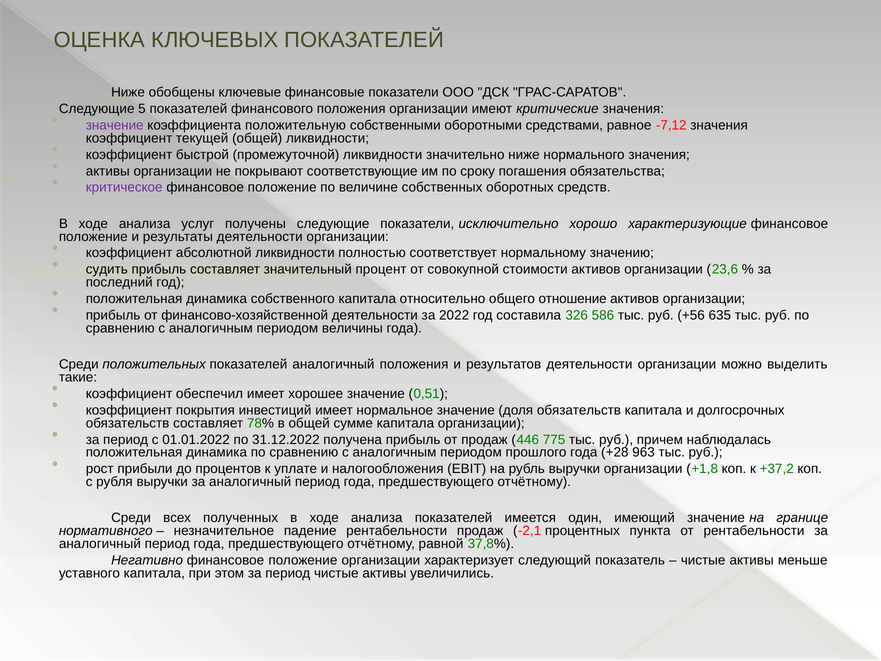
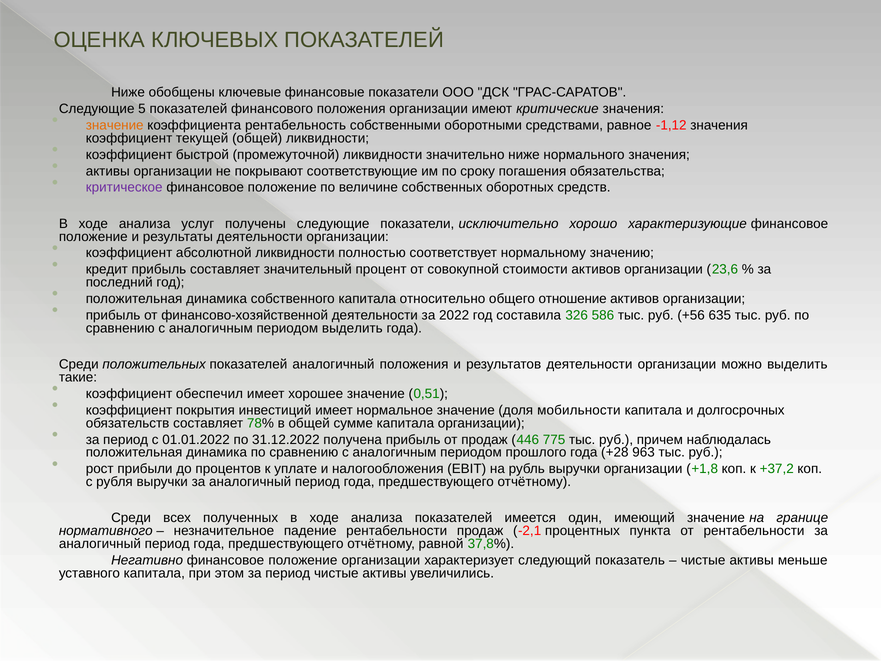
значение colour: purple -> orange (115, 125)
положительную: положительную -> рентабельность (296, 125)
-7,12: -7,12 -> -1,12 (671, 125)
судить: судить -> кредит (107, 269)
периодом величины: величины -> выделить (352, 328)
доля обязательств: обязательств -> мобильности (579, 410)
